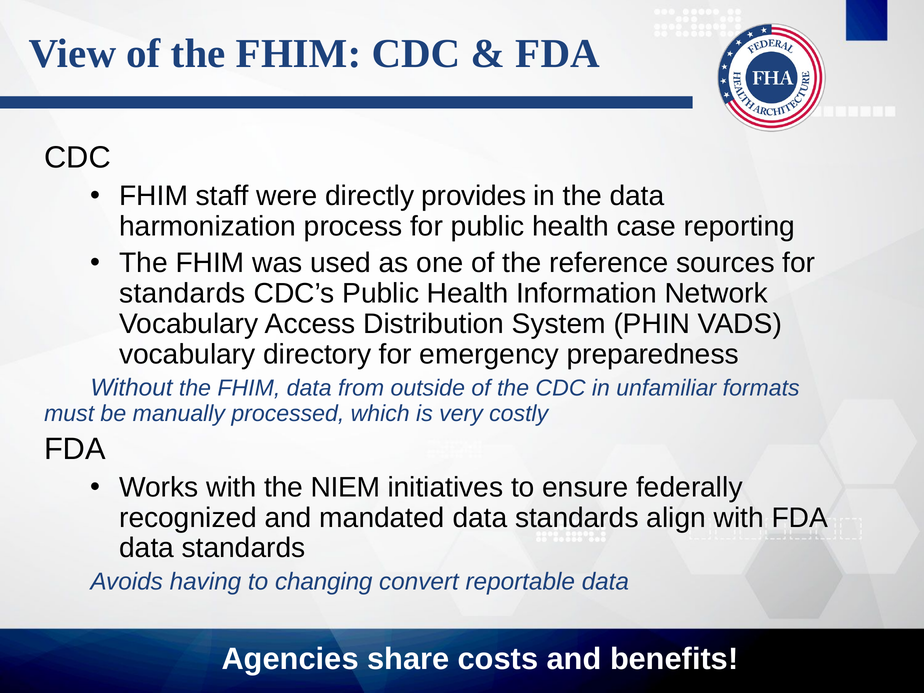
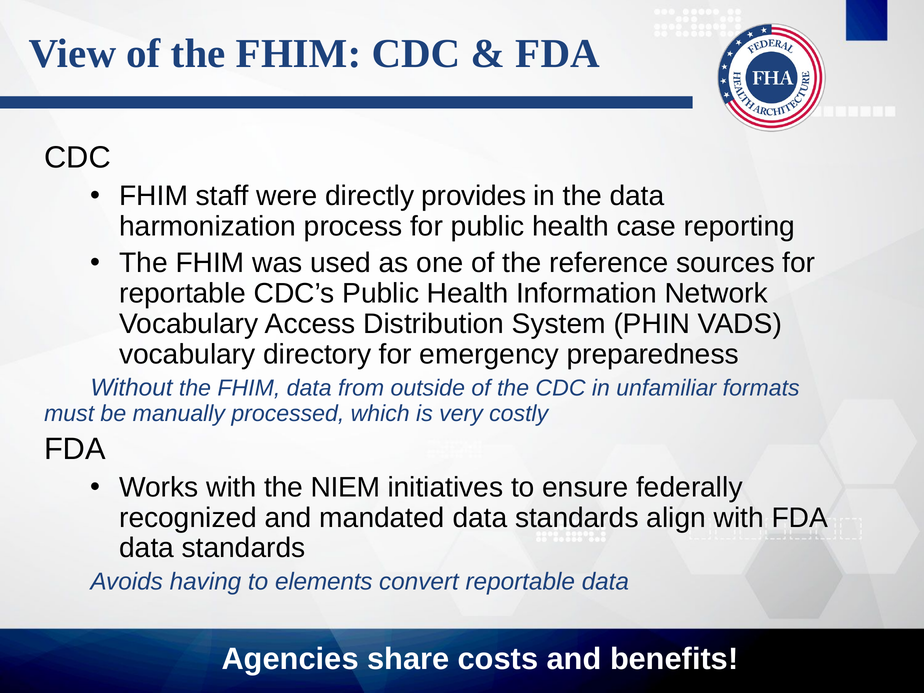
standards: standards -> reportable (183, 293)
changing: changing -> elements (324, 582)
